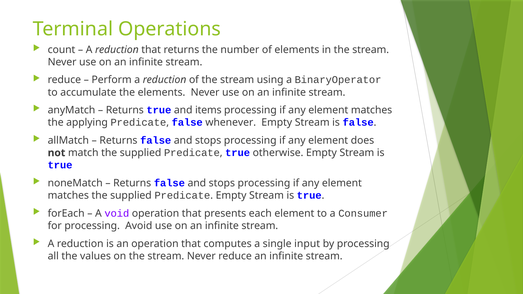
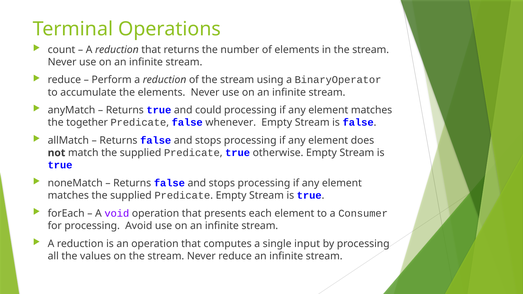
items: items -> could (208, 110)
applying: applying -> together (87, 123)
